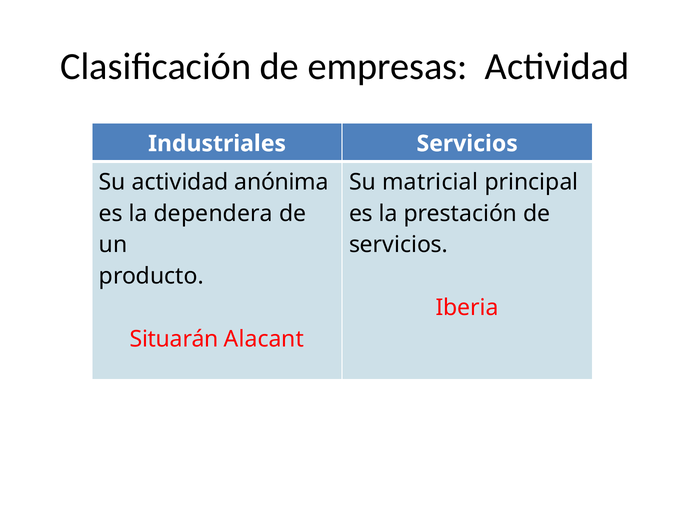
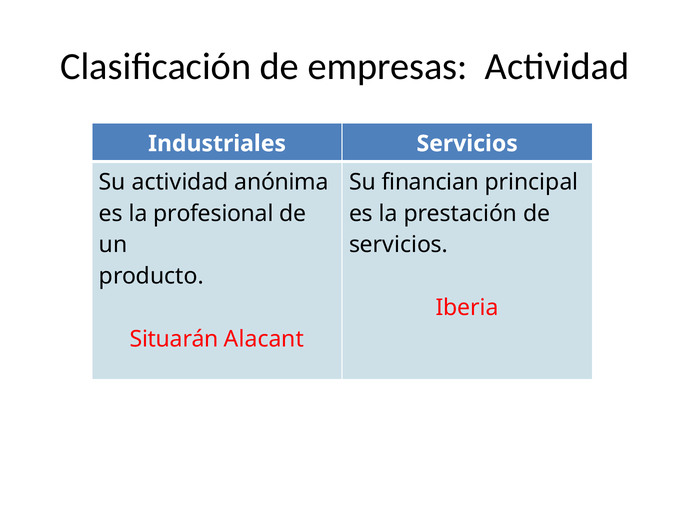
matricial: matricial -> financian (430, 182)
dependera: dependera -> profesional (213, 213)
